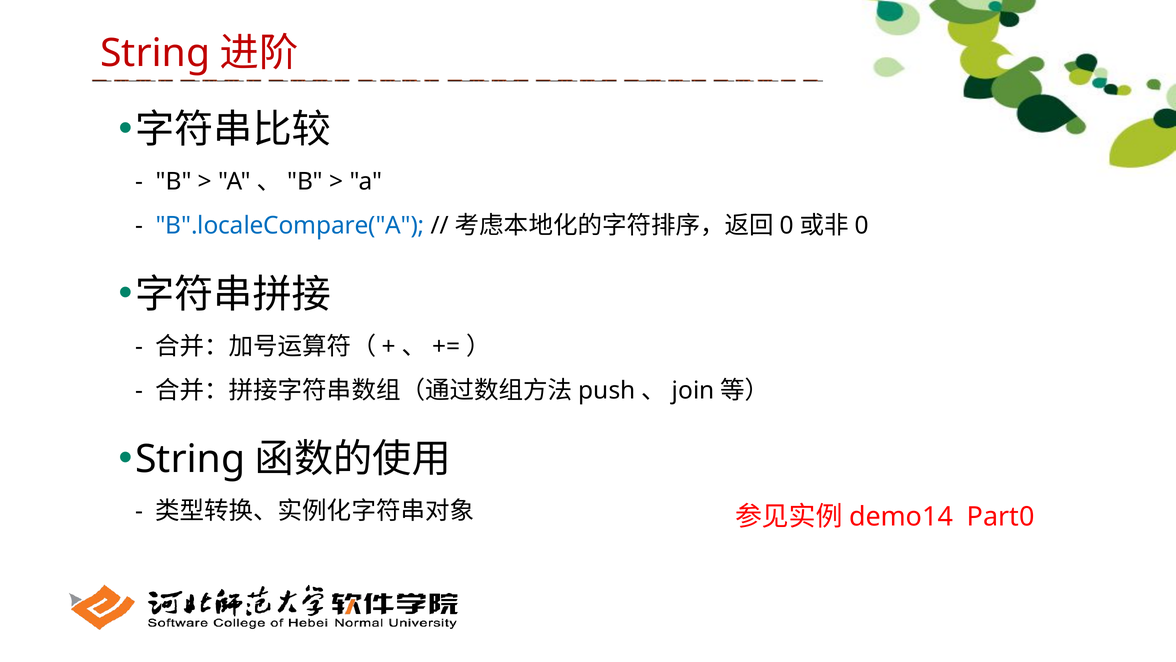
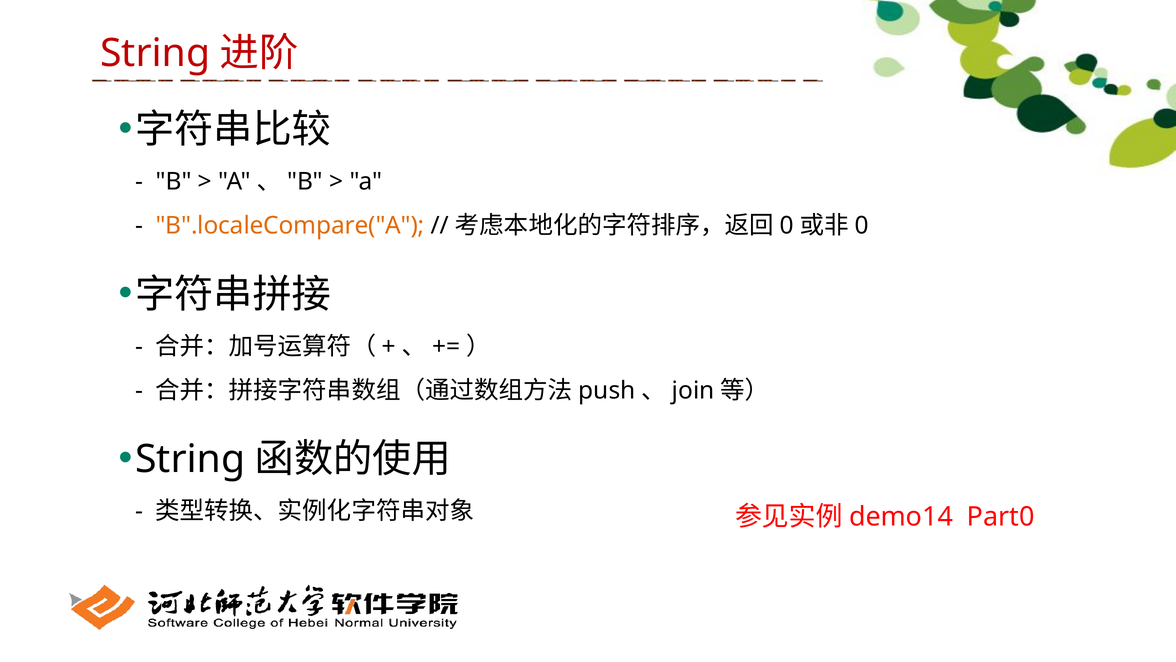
B".localeCompare("A colour: blue -> orange (290, 226)
